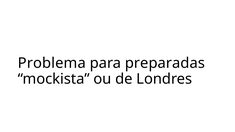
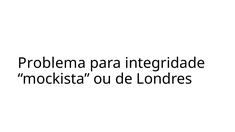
preparadas: preparadas -> integridade (165, 63)
